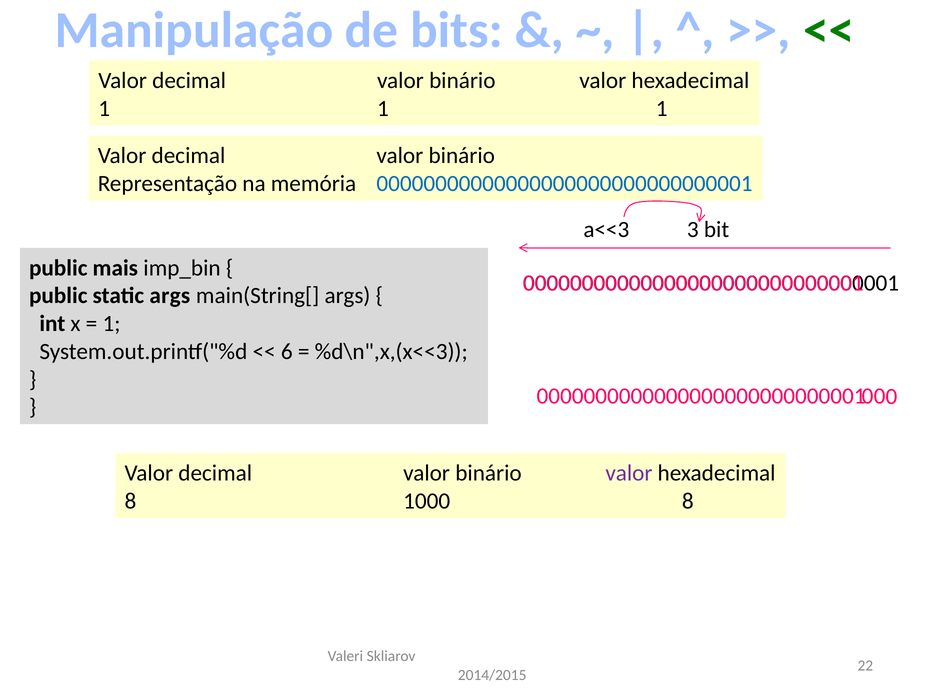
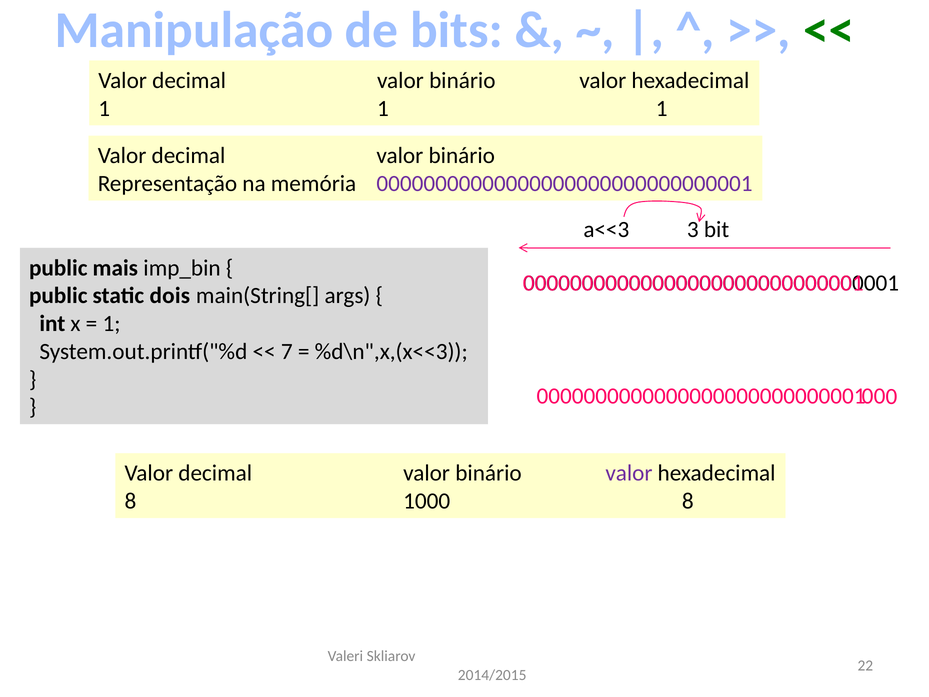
00000000000000000000000000000001 colour: blue -> purple (564, 184)
static args: args -> dois (170, 296)
6: 6 -> 7 (287, 351)
